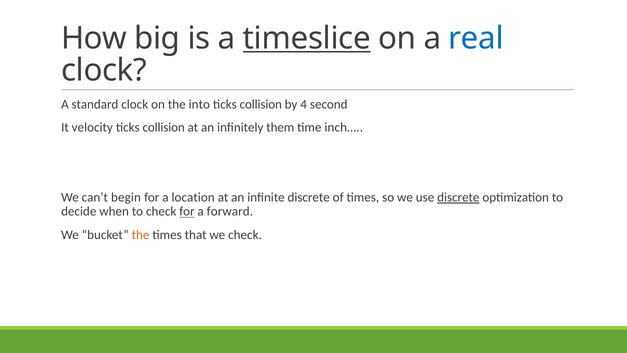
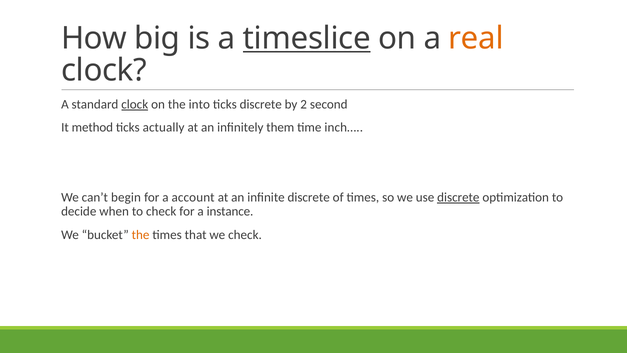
real colour: blue -> orange (476, 38)
clock underline: none -> present (135, 104)
collision: collision -> discrete (261, 104)
4: 4 -> 2 (304, 104)
velocity: velocity -> method (92, 128)
collision: collision -> actually (164, 128)
location: location -> account (193, 197)
for underline: present -> none (187, 211)
forward: forward -> instance (230, 211)
